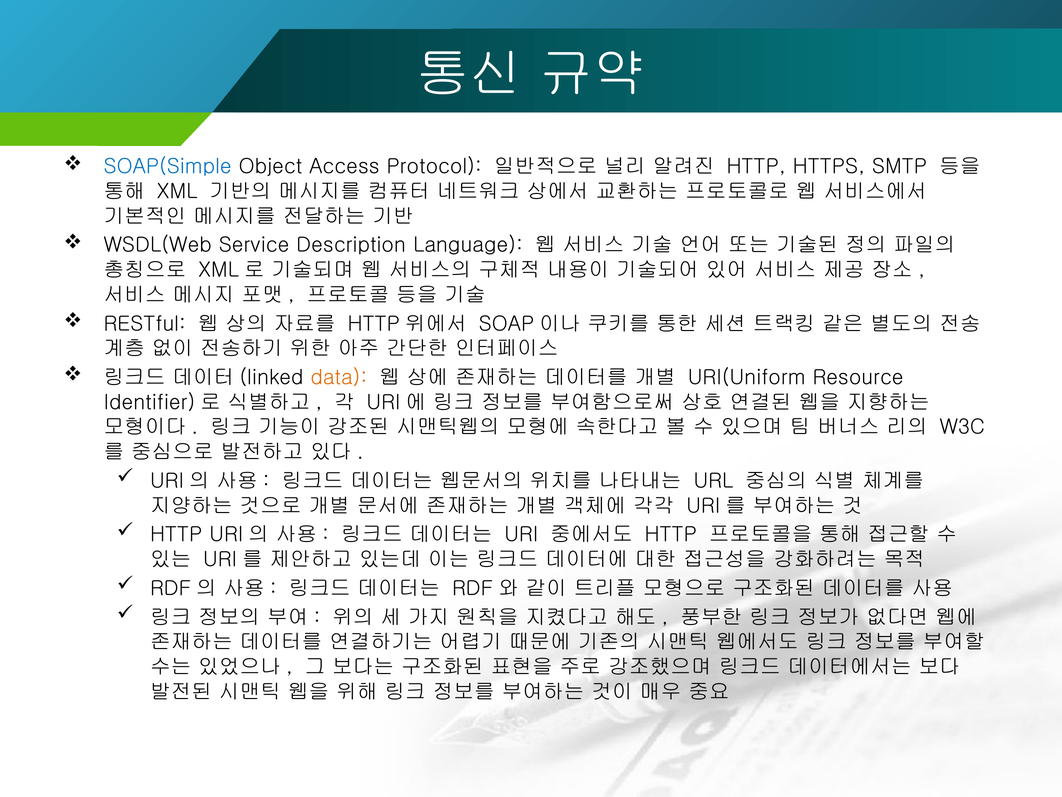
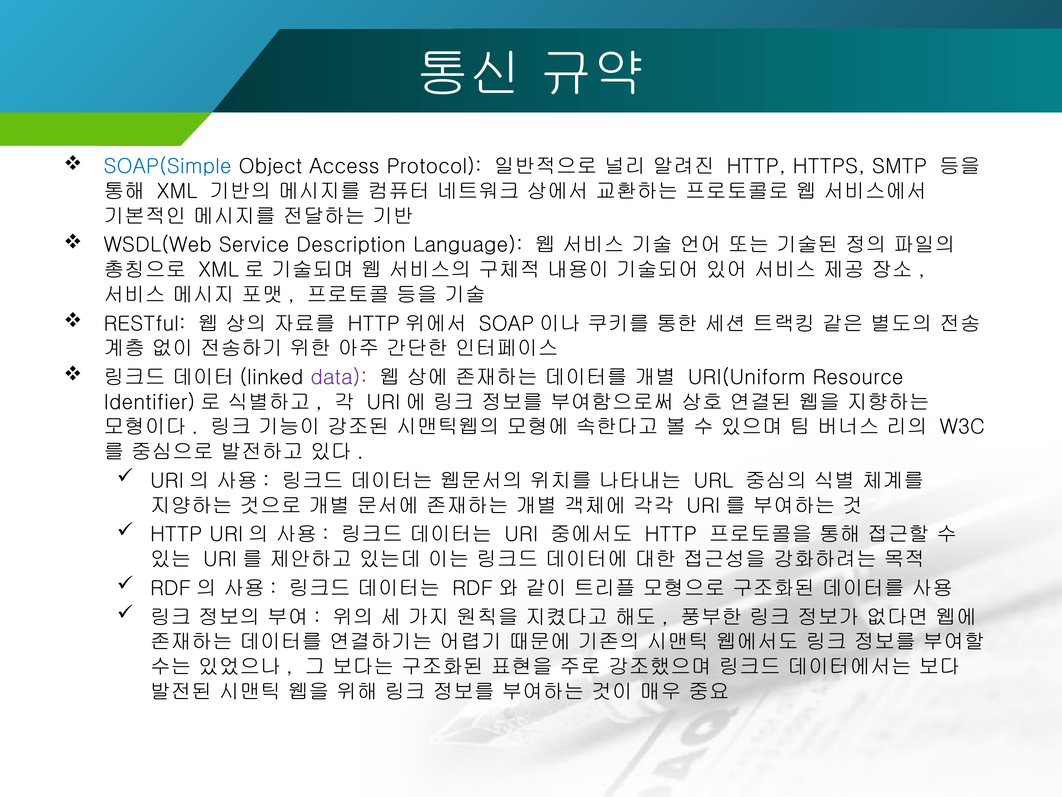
data colour: orange -> purple (339, 377)
